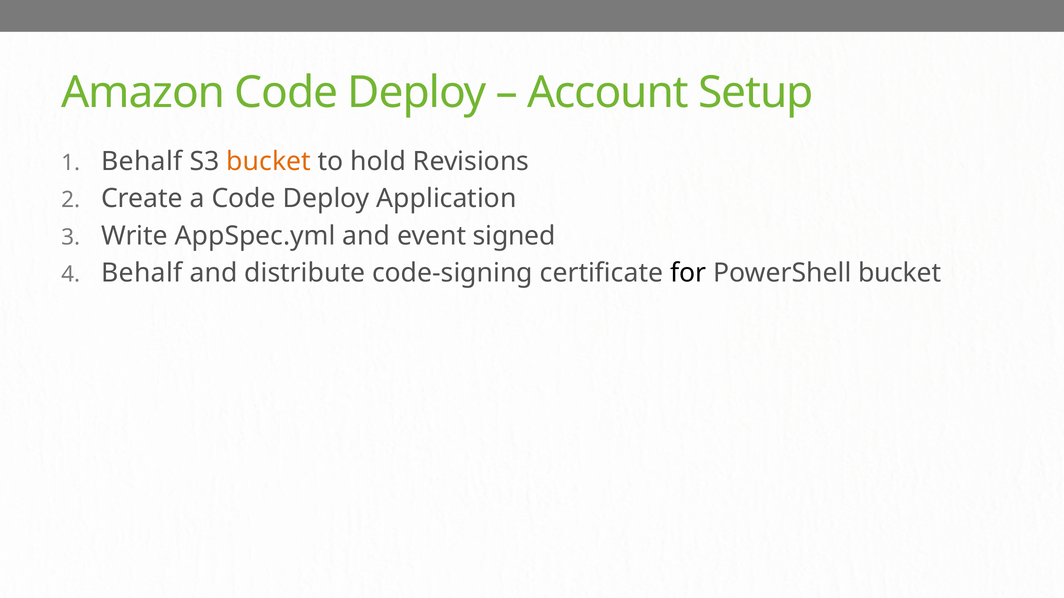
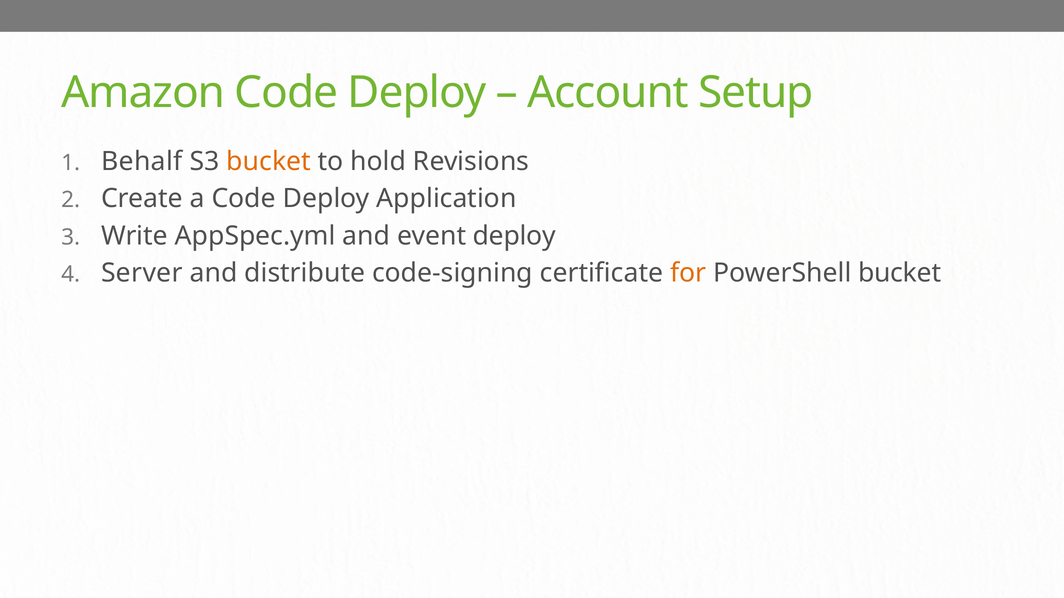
event signed: signed -> deploy (514, 236)
Behalf: Behalf -> Server (142, 273)
for colour: black -> orange (688, 273)
